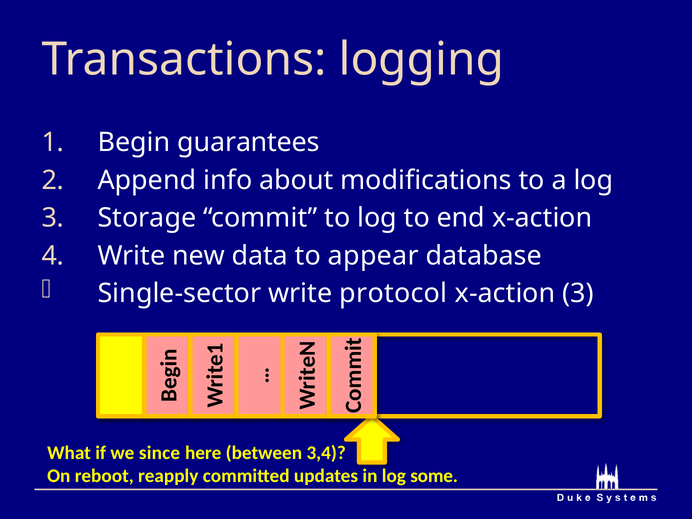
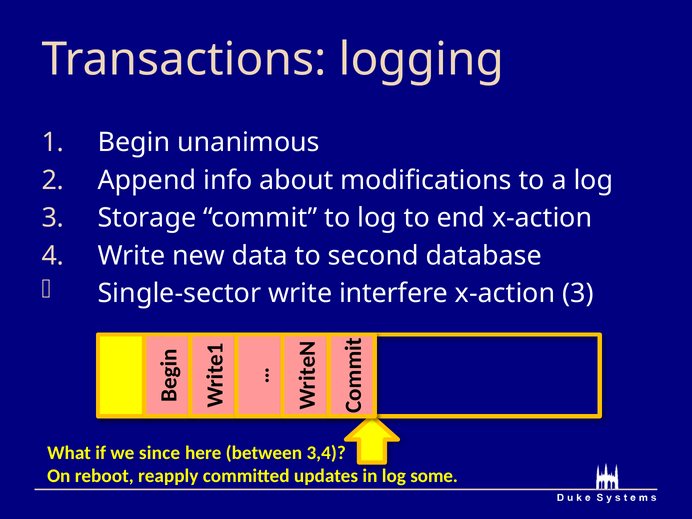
guarantees: guarantees -> unanimous (249, 143)
appear: appear -> second (373, 256)
protocol: protocol -> interfere (394, 293)
